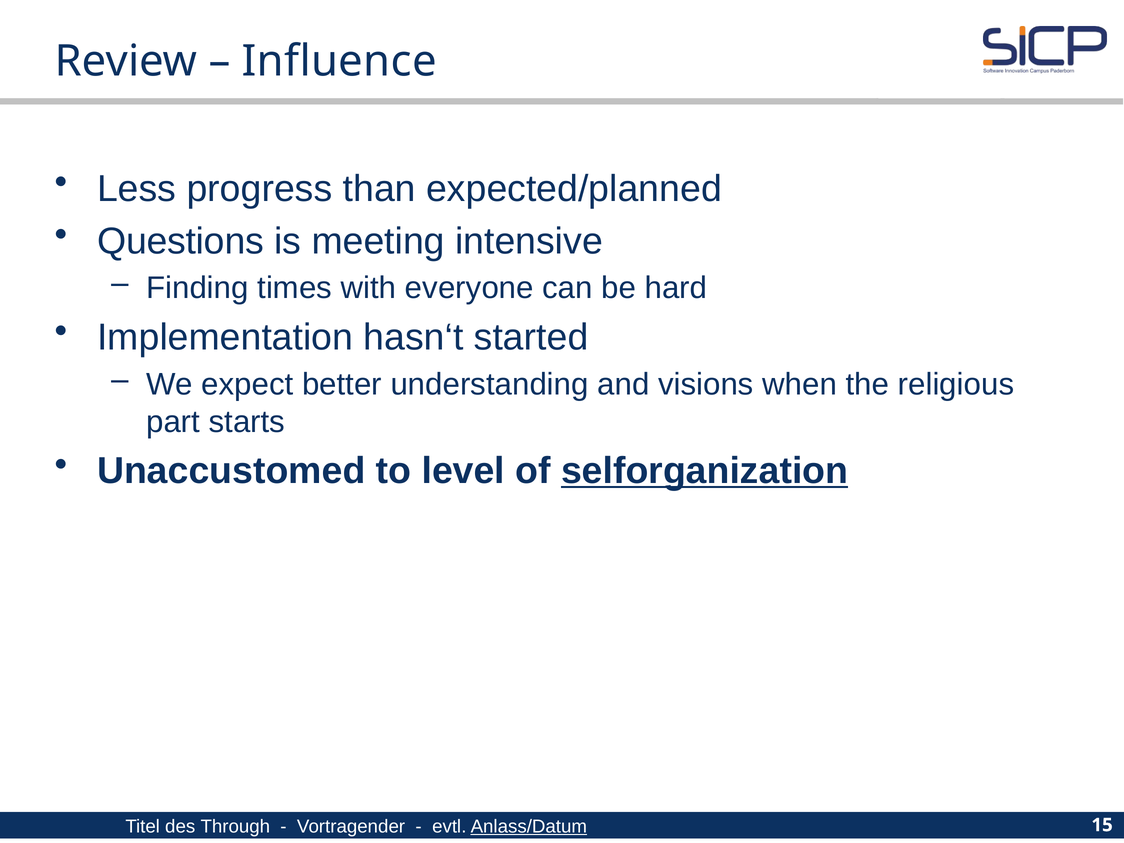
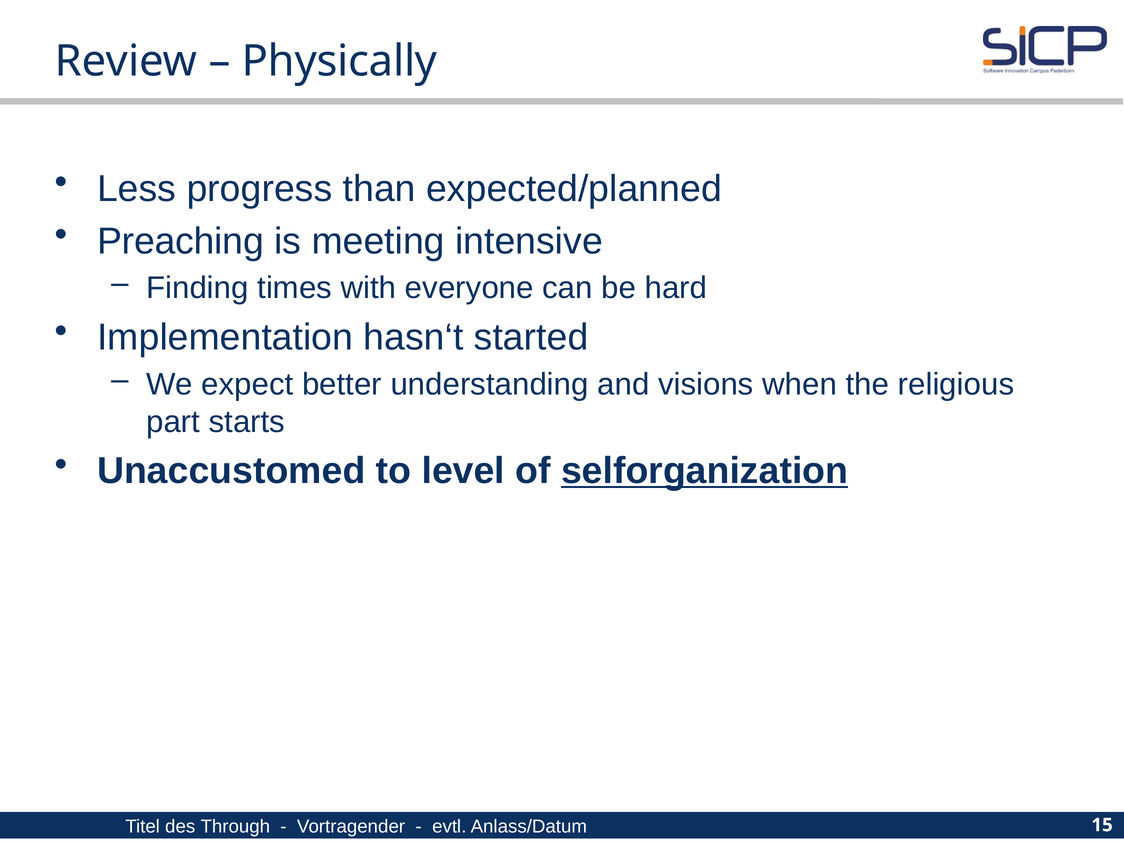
Influence: Influence -> Physically (339, 61)
Questions: Questions -> Preaching (181, 241)
Anlass/Datum underline: present -> none (529, 827)
